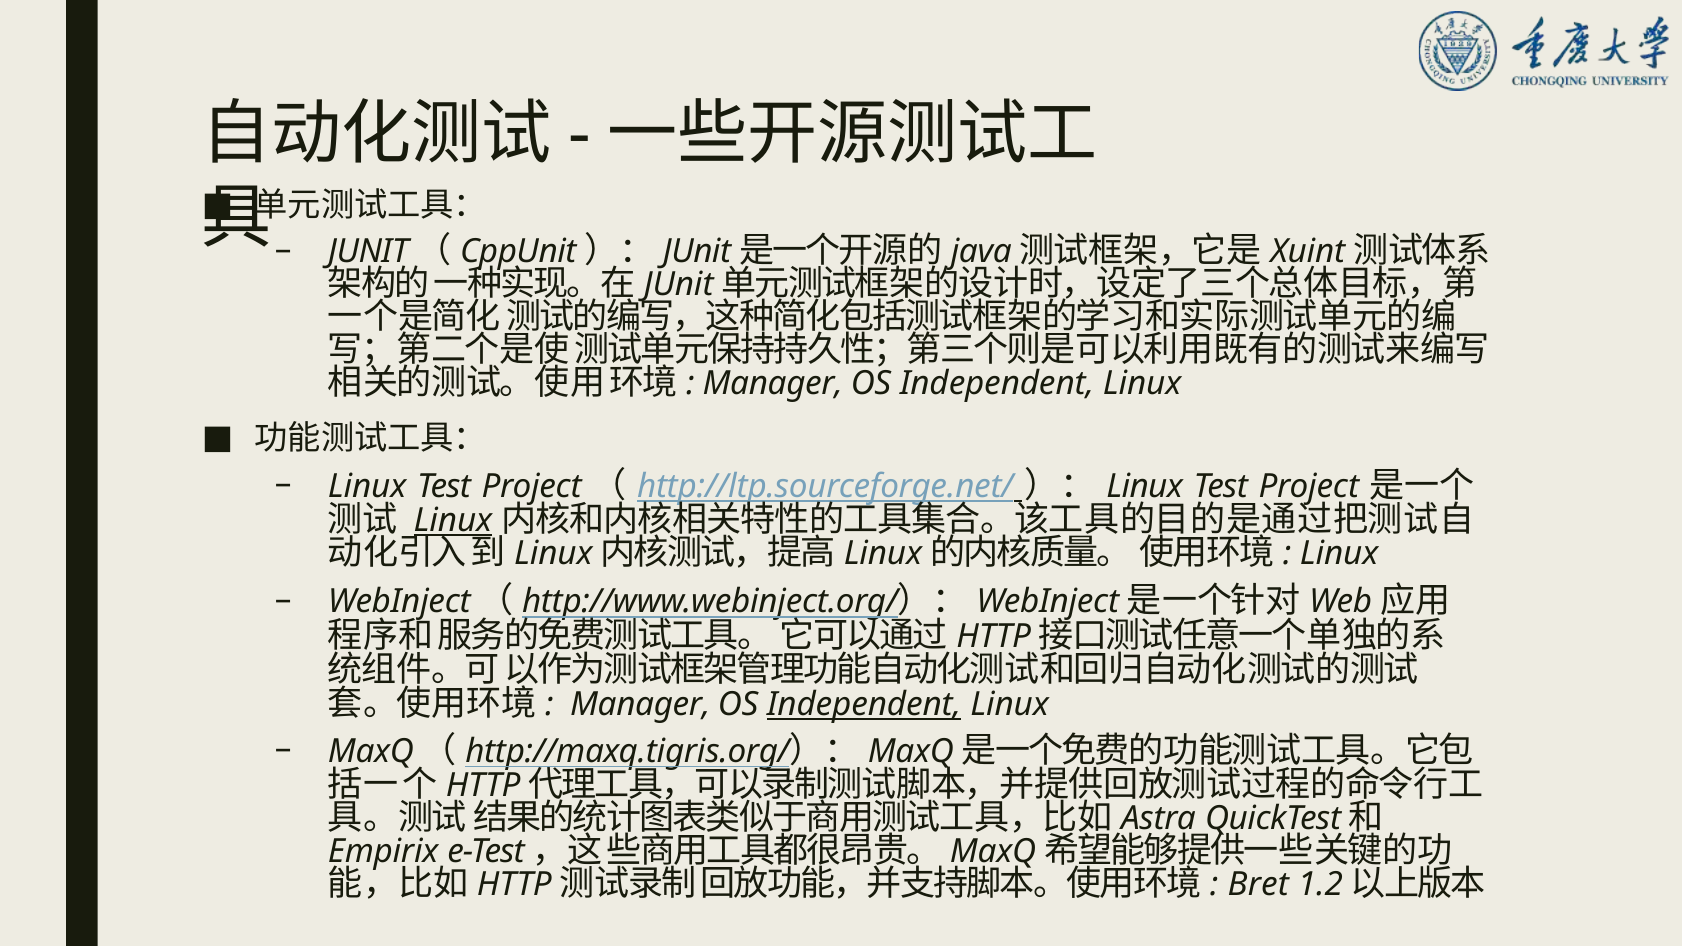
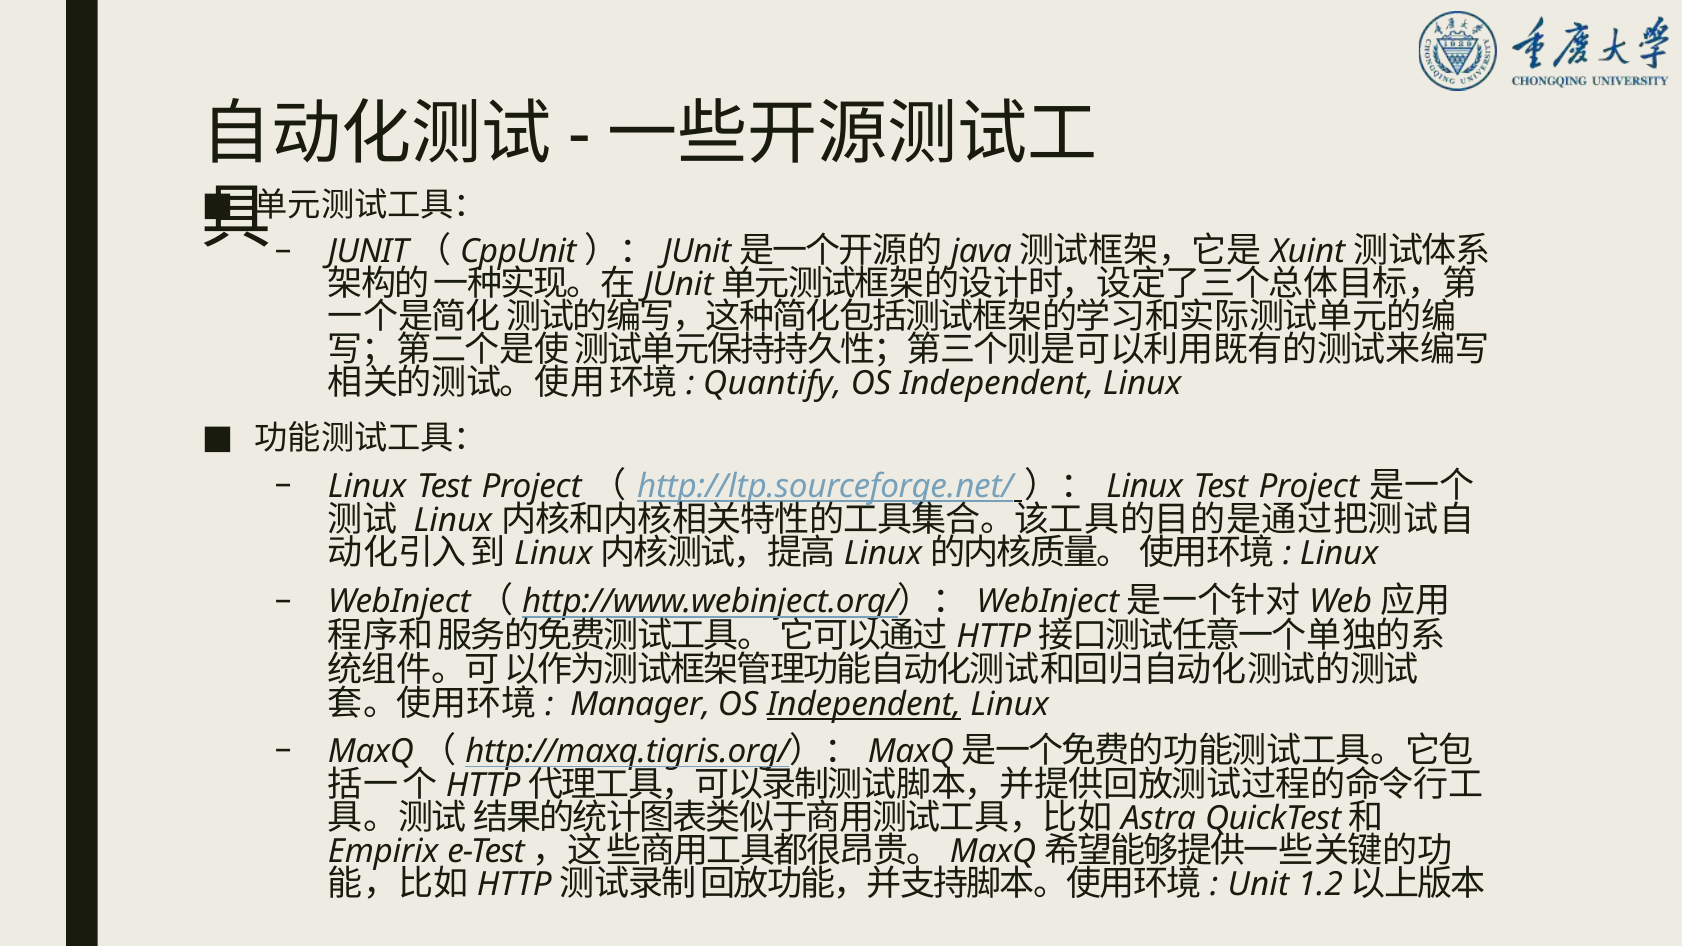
Manager: Manager -> Quantify (772, 384)
Linux underline: present -> none (453, 520)
Bret: Bret -> Unit (1258, 885)
